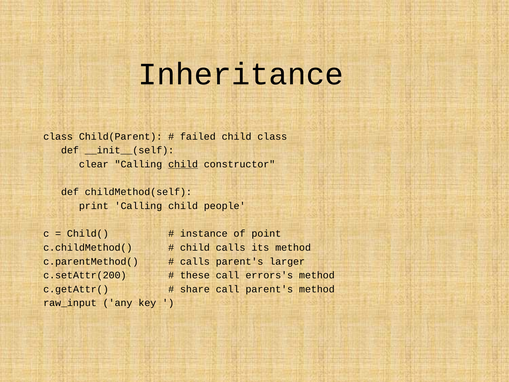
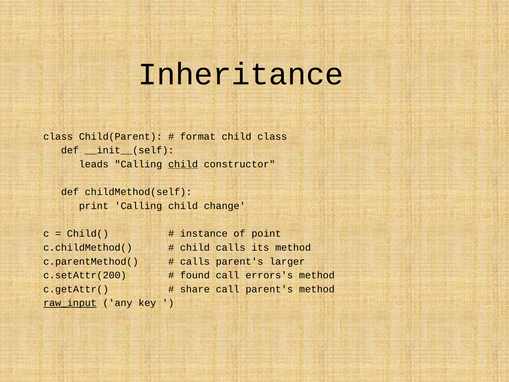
failed: failed -> format (198, 136)
clear: clear -> leads (94, 164)
people: people -> change (225, 206)
these: these -> found (195, 275)
raw_input underline: none -> present (70, 303)
